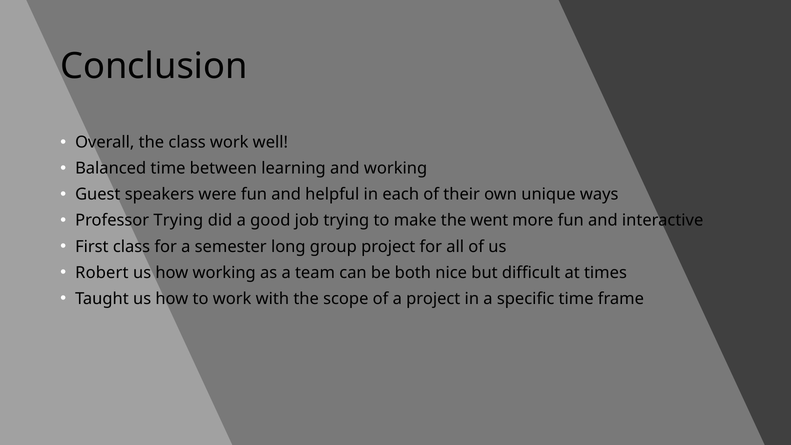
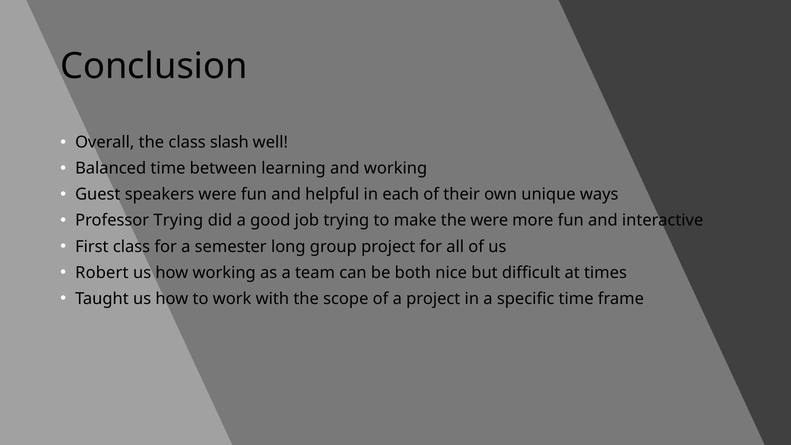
class work: work -> slash (229, 142)
the went: went -> were (489, 220)
